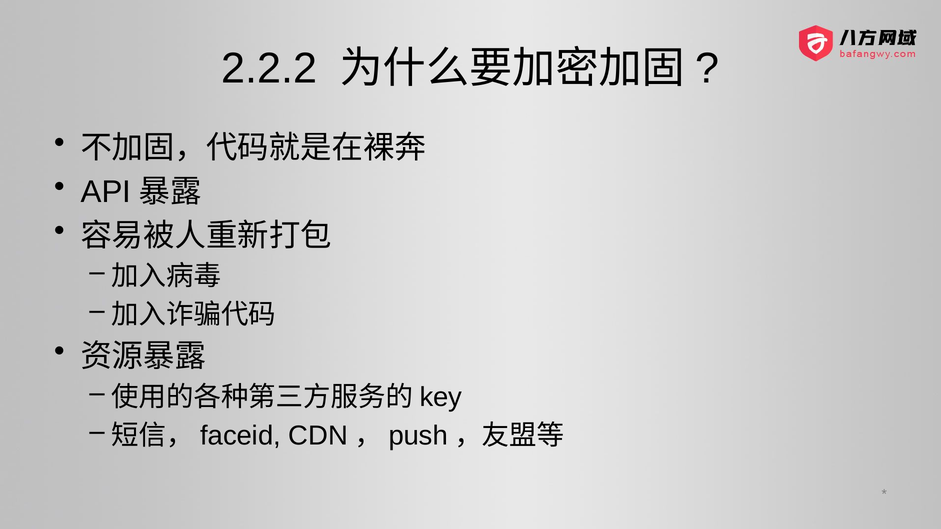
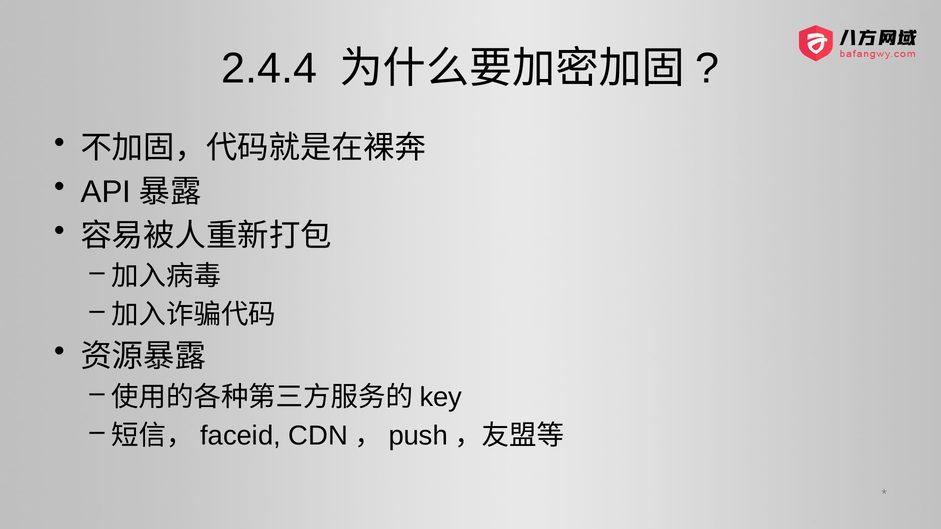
2.2.2: 2.2.2 -> 2.4.4 (269, 68)
